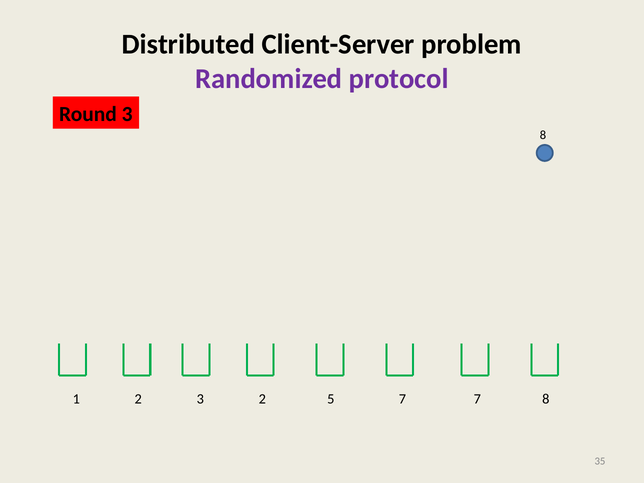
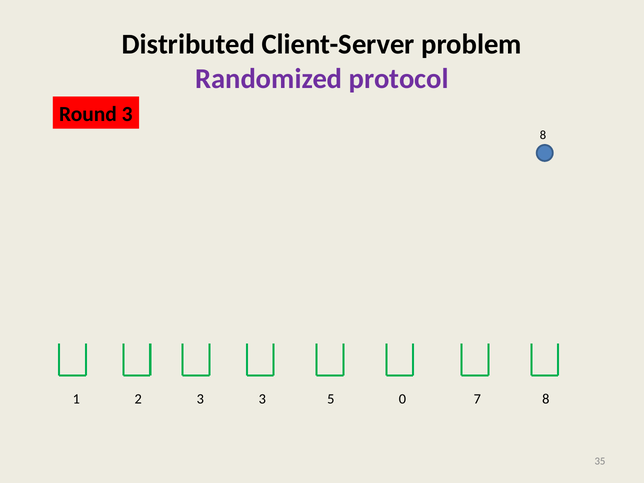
3 2: 2 -> 3 (262, 399)
5 7: 7 -> 0 (402, 399)
